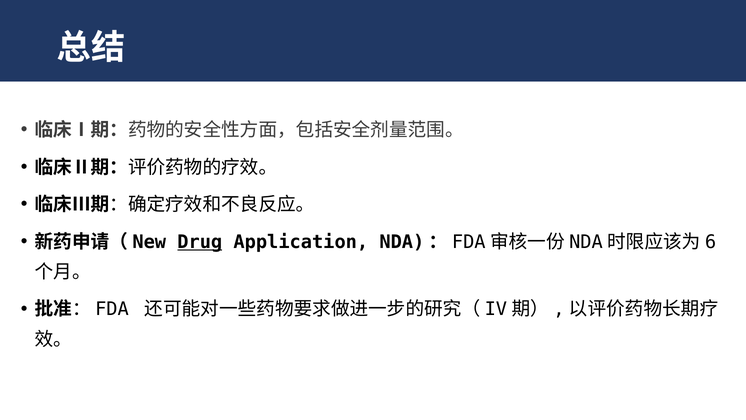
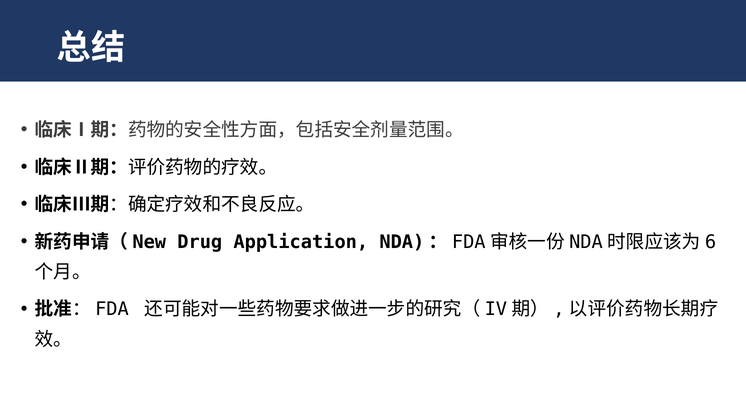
Drug underline: present -> none (200, 242)
